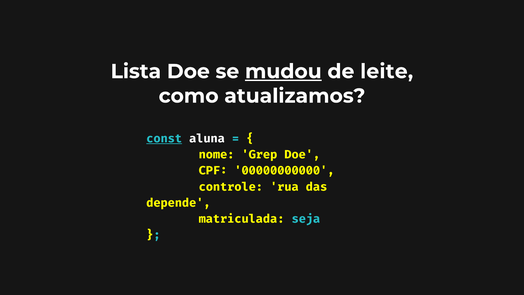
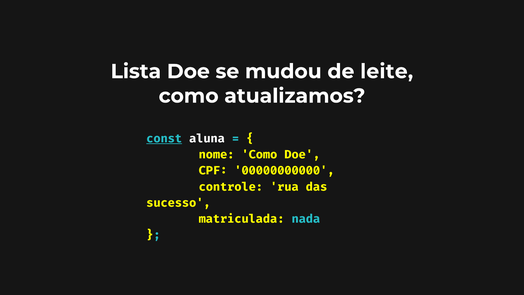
mudou underline: present -> none (283, 71)
nome Grep: Grep -> Como (259, 155)
depende: depende -> sucesso (178, 203)
seja: seja -> nada (306, 219)
